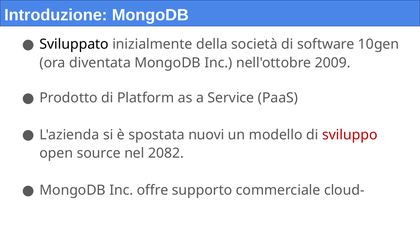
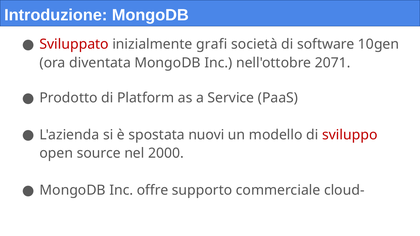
Sviluppato colour: black -> red (74, 44)
della: della -> grafi (212, 44)
2009: 2009 -> 2071 (333, 63)
2082: 2082 -> 2000 (166, 153)
